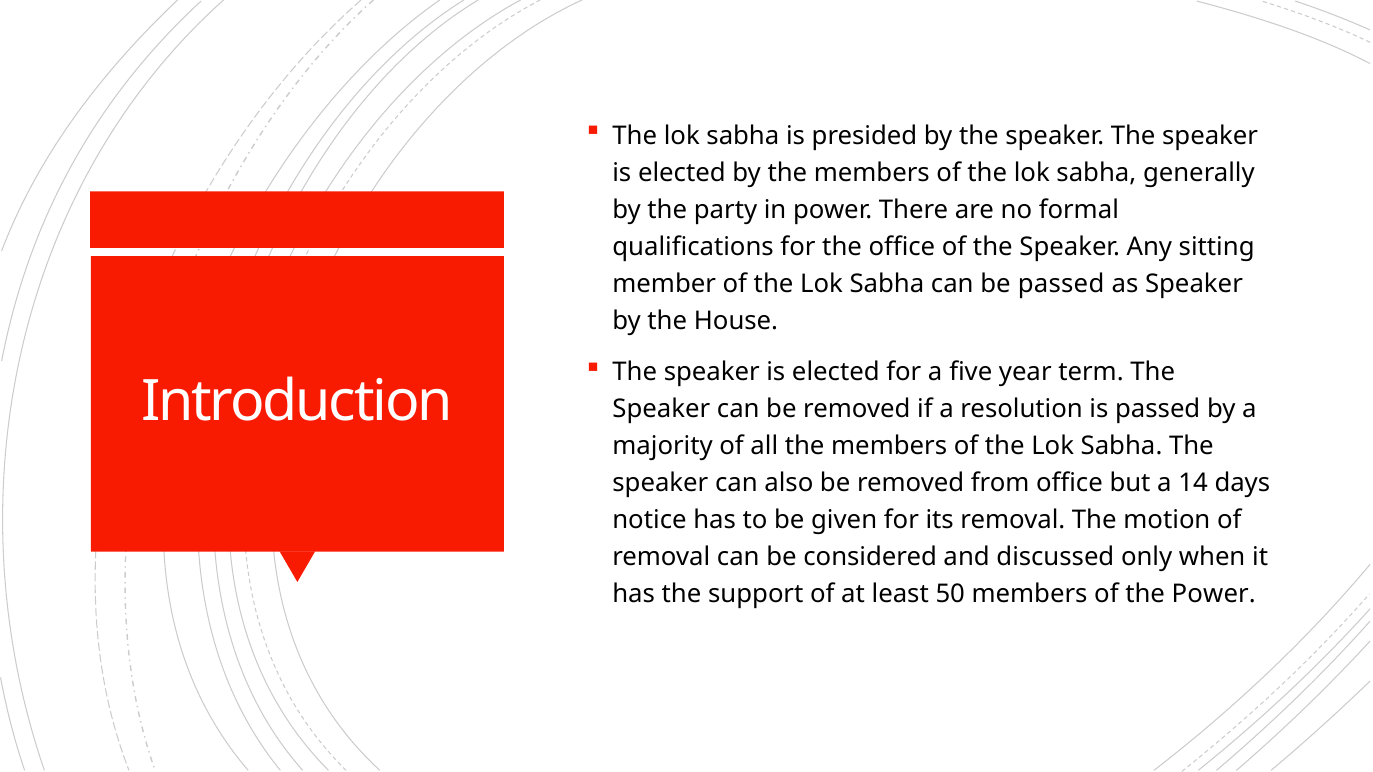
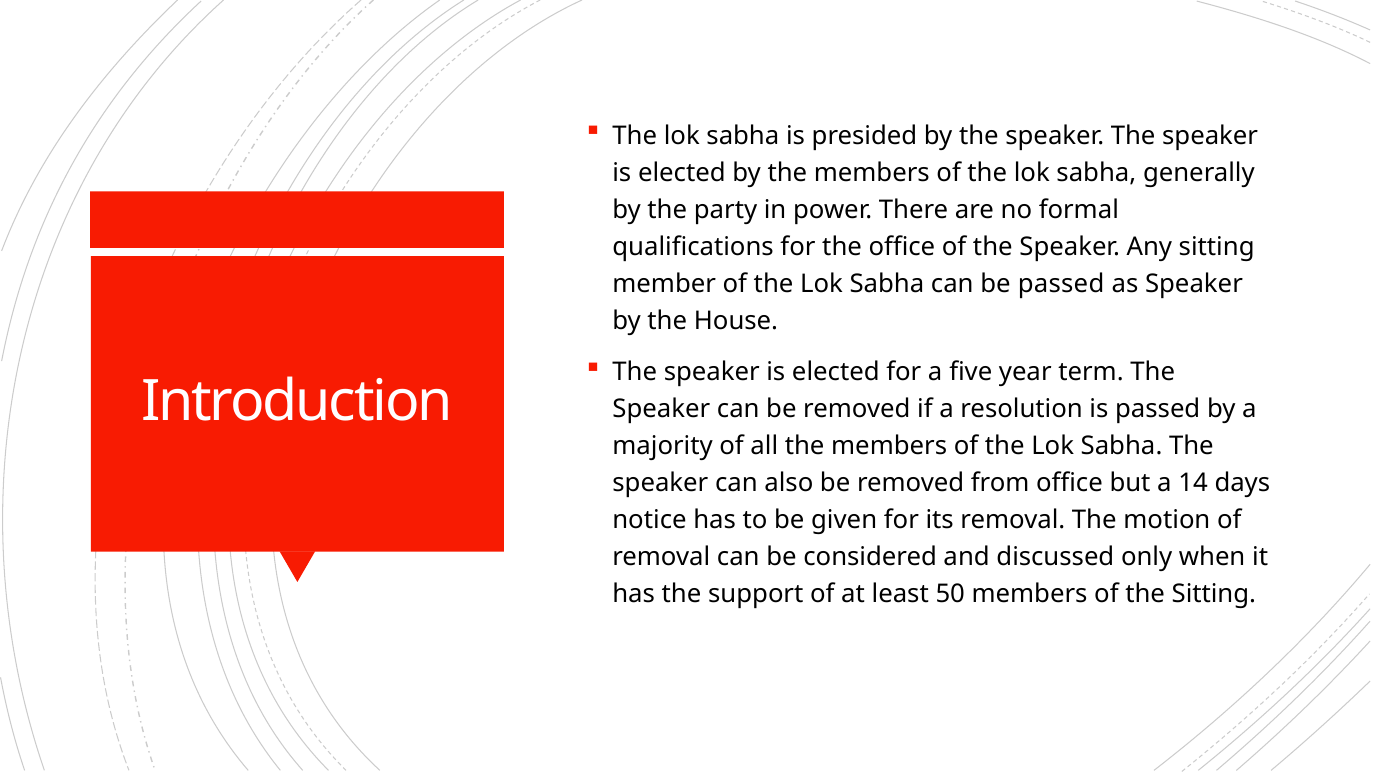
the Power: Power -> Sitting (1214, 595)
